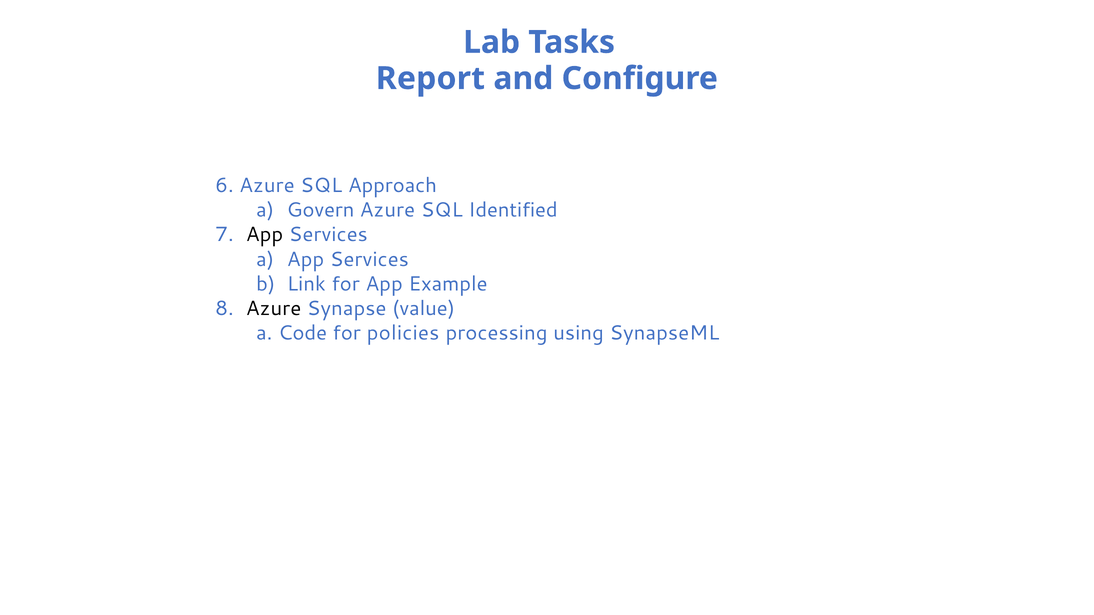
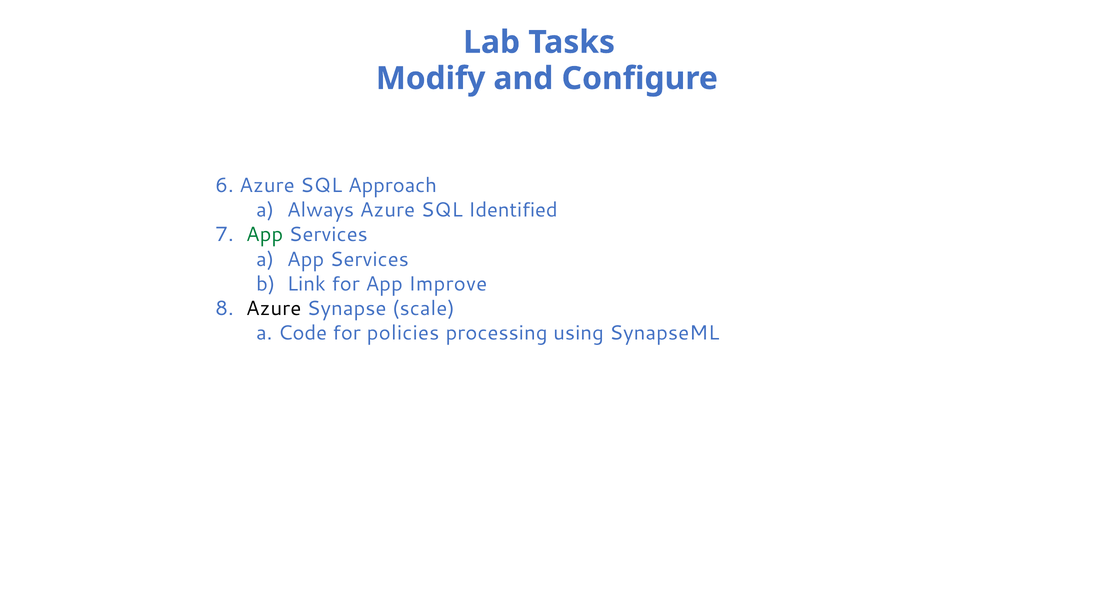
Report: Report -> Modify (431, 79)
Govern: Govern -> Always (321, 210)
App colour: black -> green (265, 235)
Example: Example -> Improve (448, 284)
value: value -> scale (423, 309)
